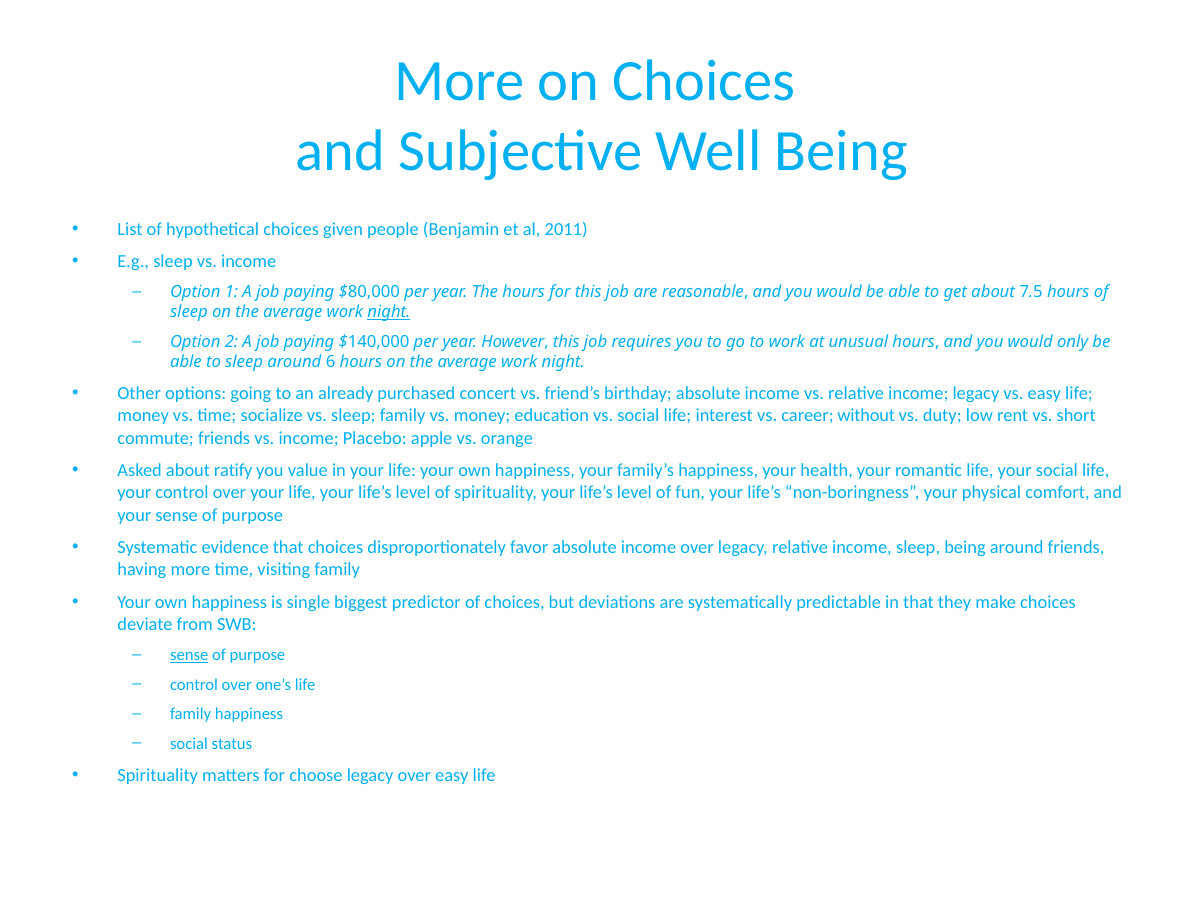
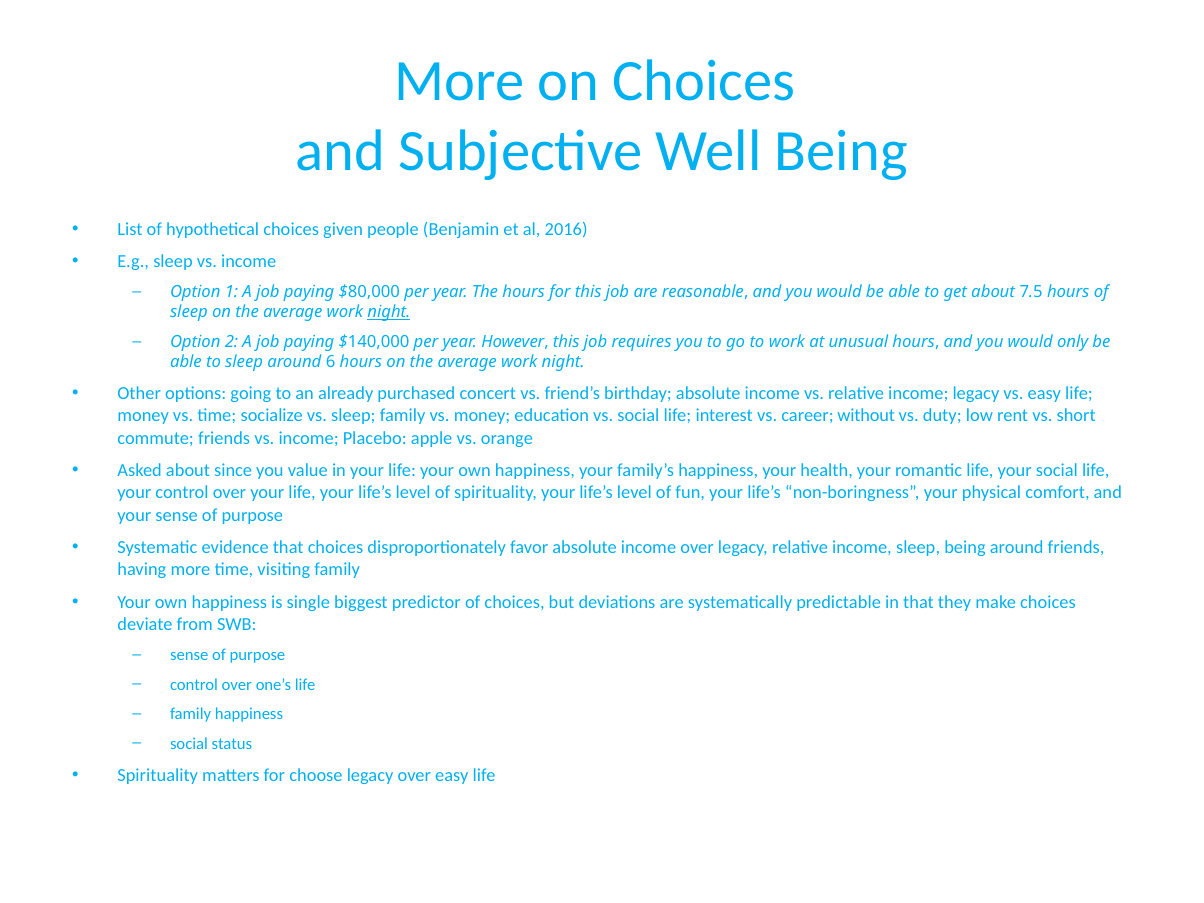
2011: 2011 -> 2016 (566, 229)
ratify: ratify -> since (233, 471)
sense underline: present -> none (189, 655)
